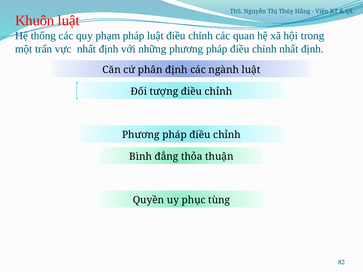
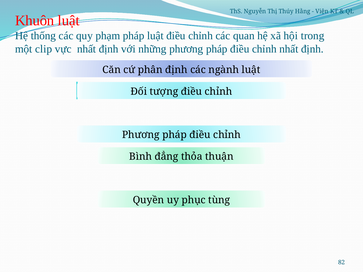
trấn: trấn -> clip (44, 49)
